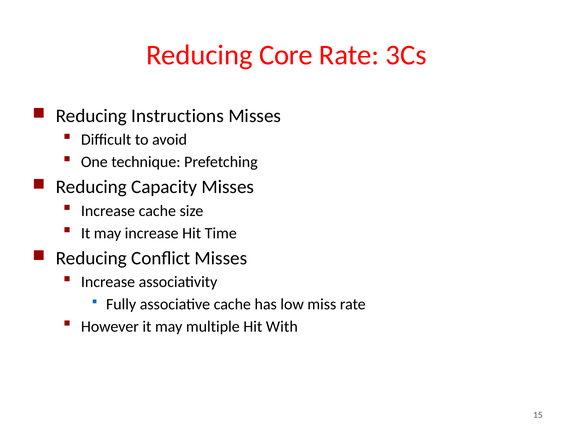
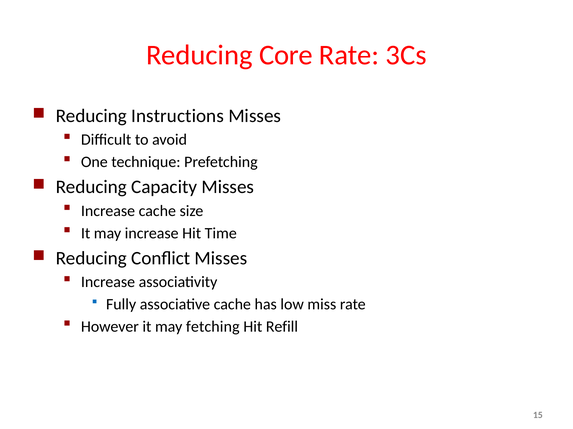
multiple: multiple -> fetching (213, 327)
With: With -> Refill (282, 327)
